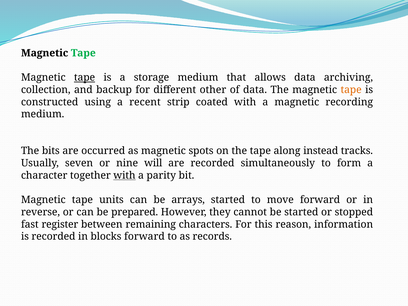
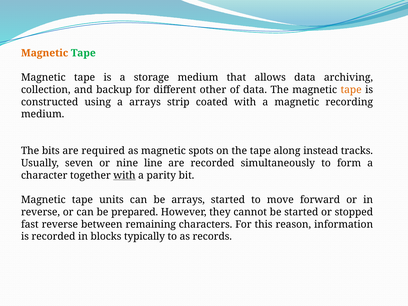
Magnetic colour: black -> orange (45, 53)
tape underline: present -> none (85, 78)
a recent: recent -> arrays (145, 102)
occurred: occurred -> required (103, 151)
will: will -> line (153, 163)
fast register: register -> reverse (60, 224)
blocks forward: forward -> typically (145, 237)
